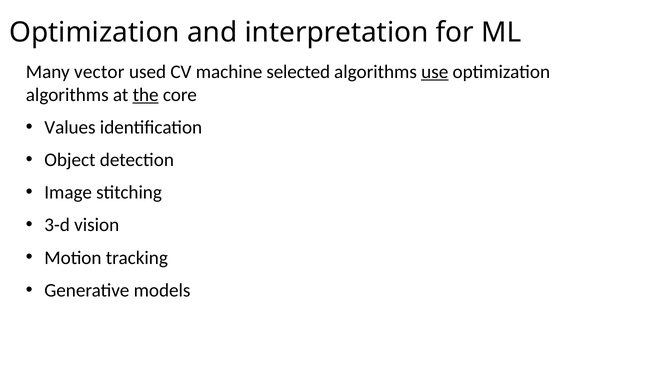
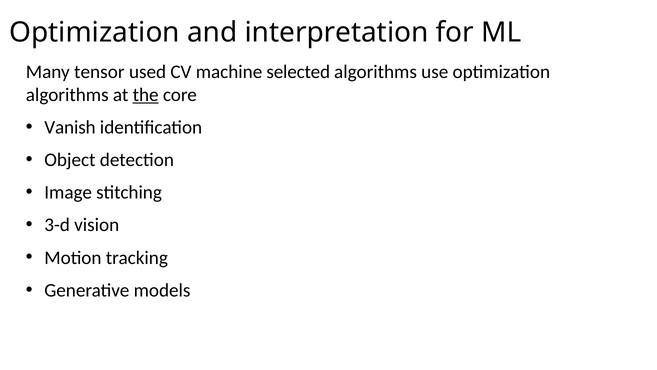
vector: vector -> tensor (99, 72)
use underline: present -> none (435, 72)
Values: Values -> Vanish (70, 127)
